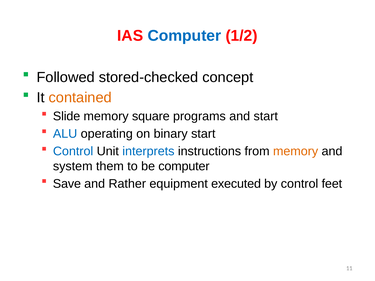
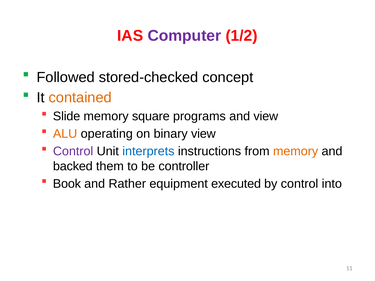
Computer colour: blue -> purple (184, 36)
and start: start -> view (266, 116)
ALU colour: blue -> orange (65, 134)
binary start: start -> view (203, 134)
Control colour: blue -> purple (73, 151)
system: system -> backed (73, 166)
be computer: computer -> controller (184, 166)
Save: Save -> Book (67, 184)
feet: feet -> into (332, 184)
